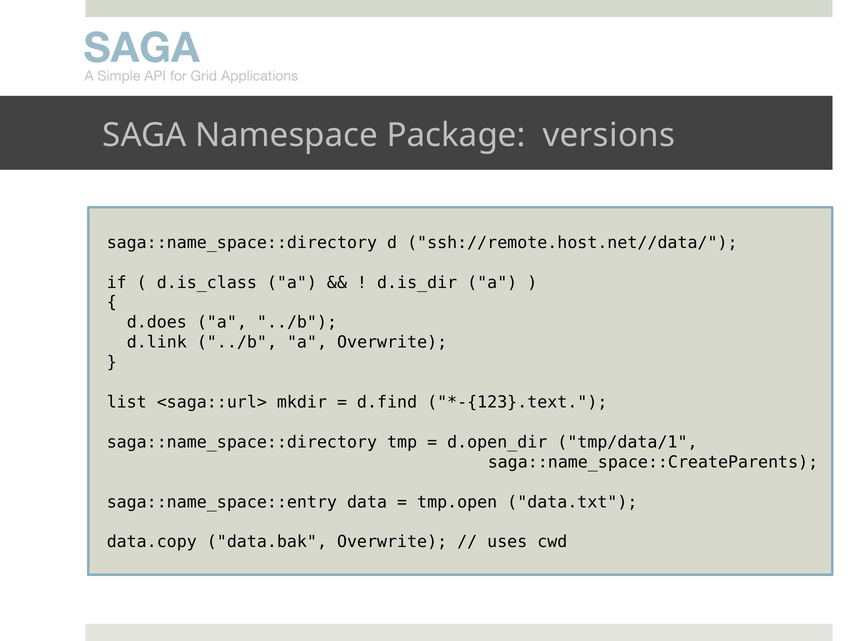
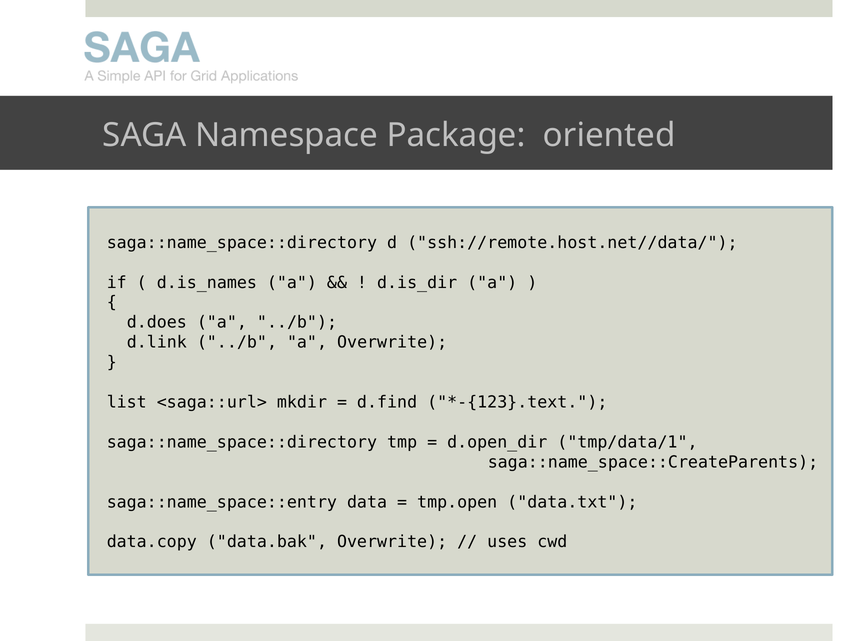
versions: versions -> oriented (609, 135)
d.is_class: d.is_class -> d.is_names (207, 282)
